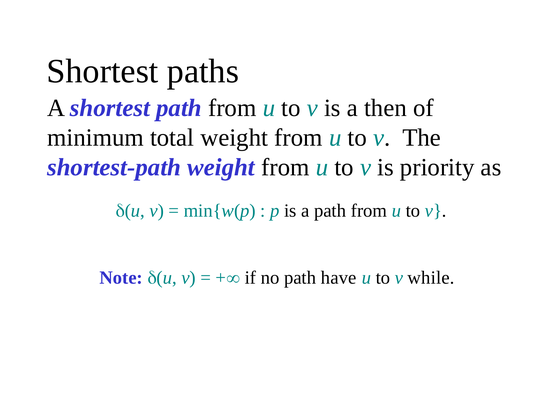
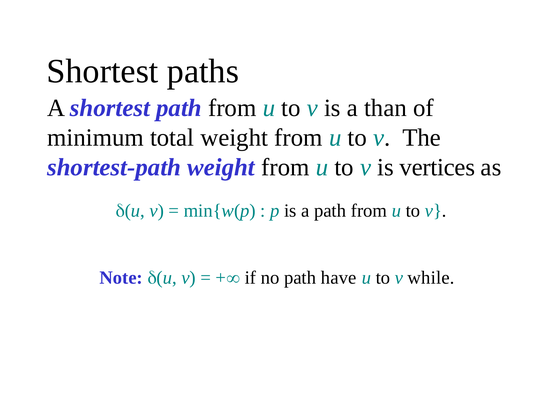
then: then -> than (385, 108)
priority: priority -> vertices (437, 168)
